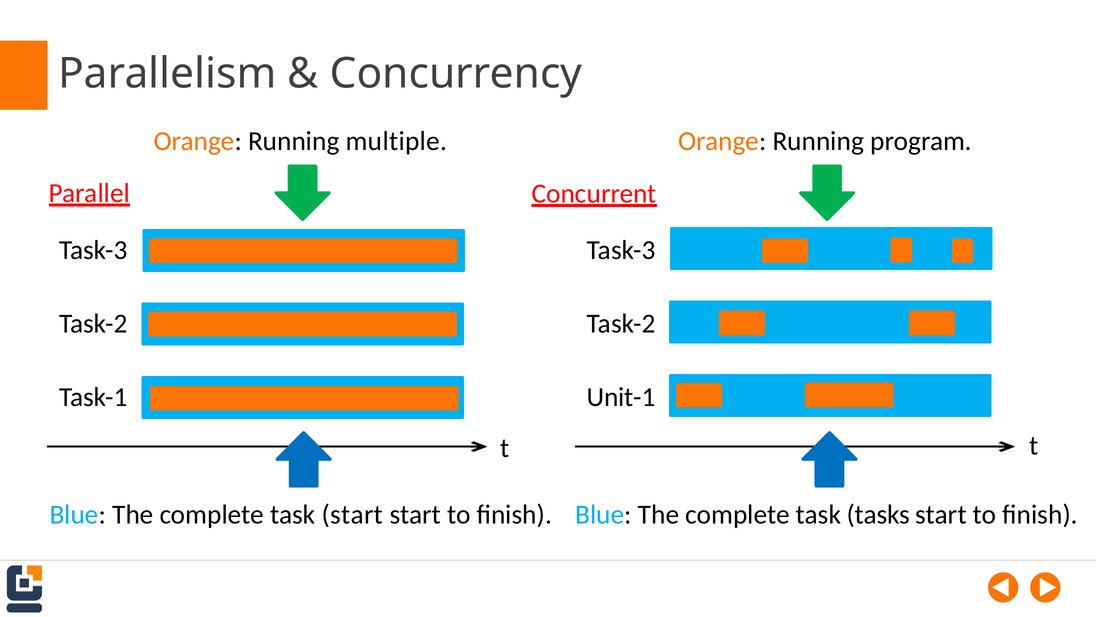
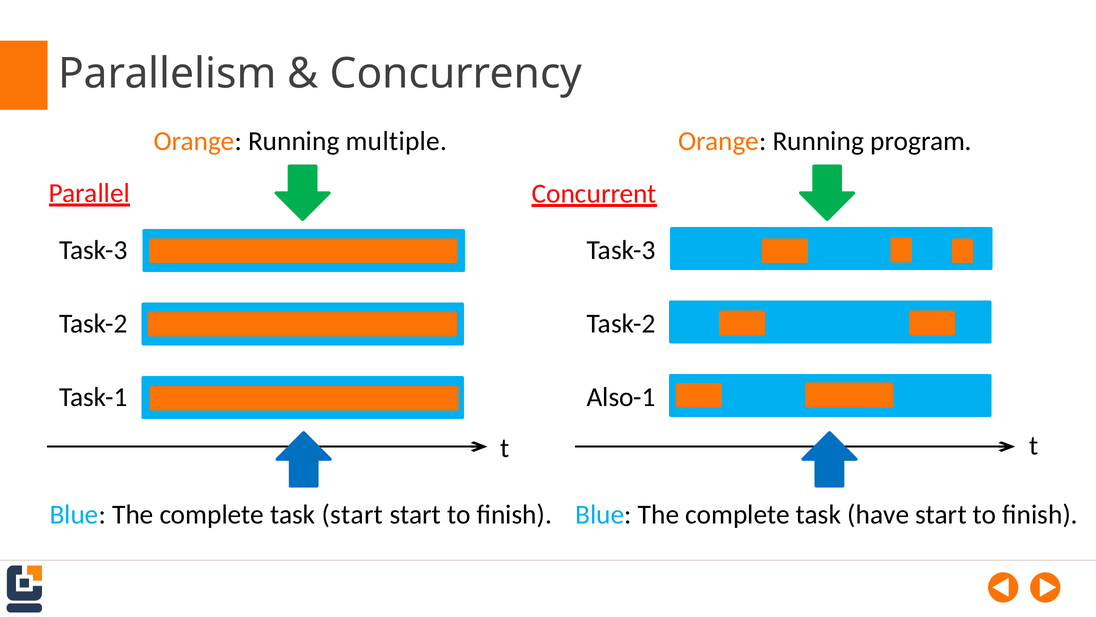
Unit-1: Unit-1 -> Also-1 (621, 397)
tasks: tasks -> have (878, 514)
